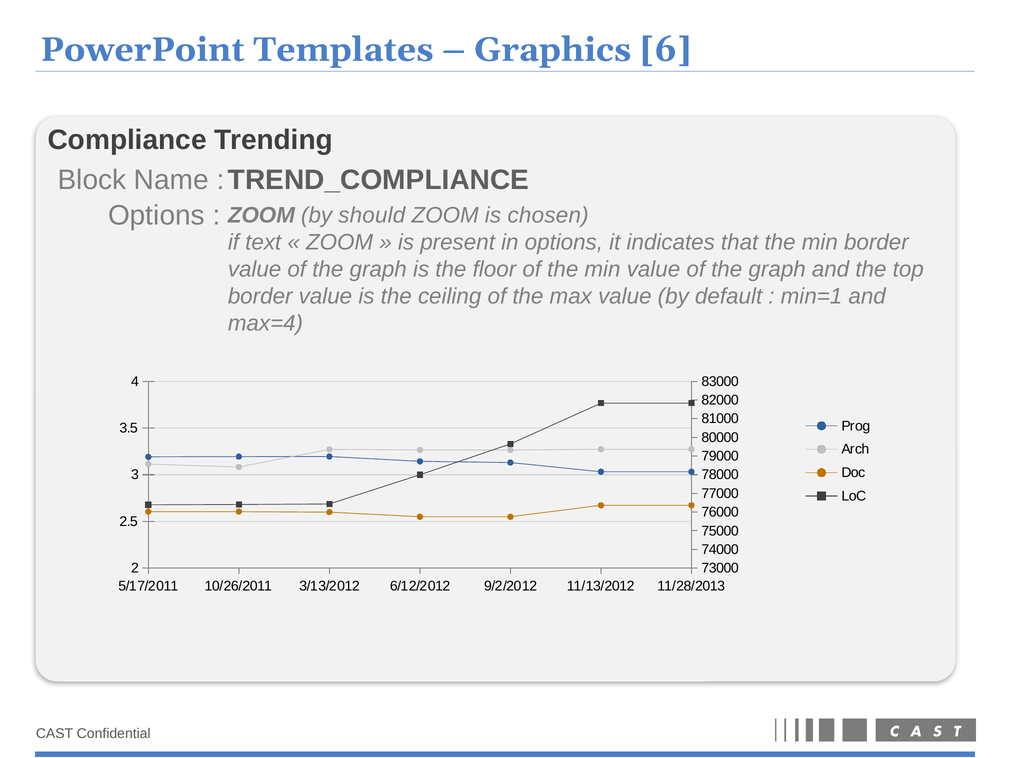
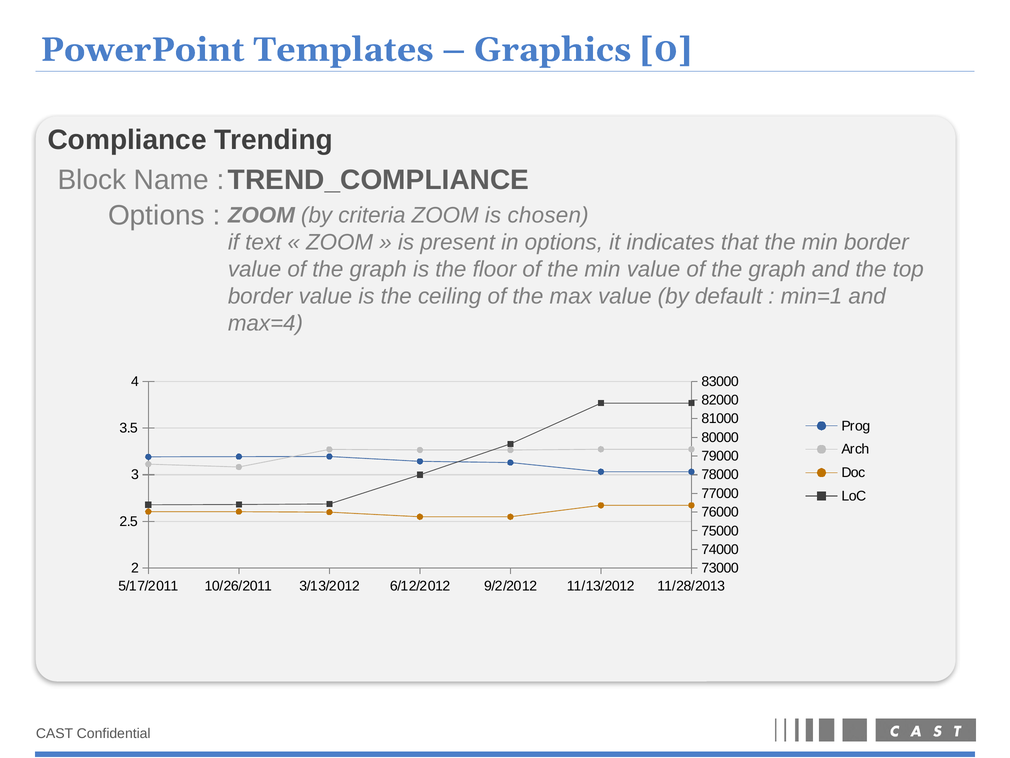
6: 6 -> 0 (666, 50)
should: should -> criteria (372, 215)
